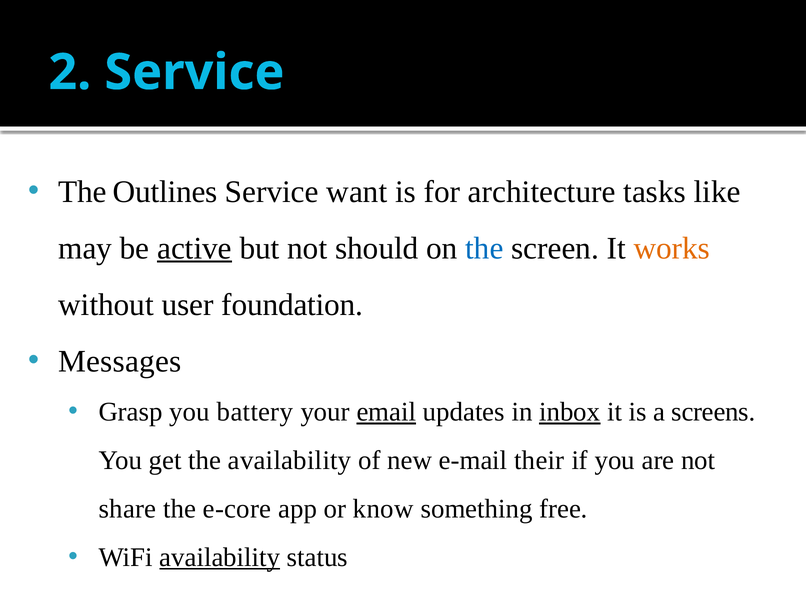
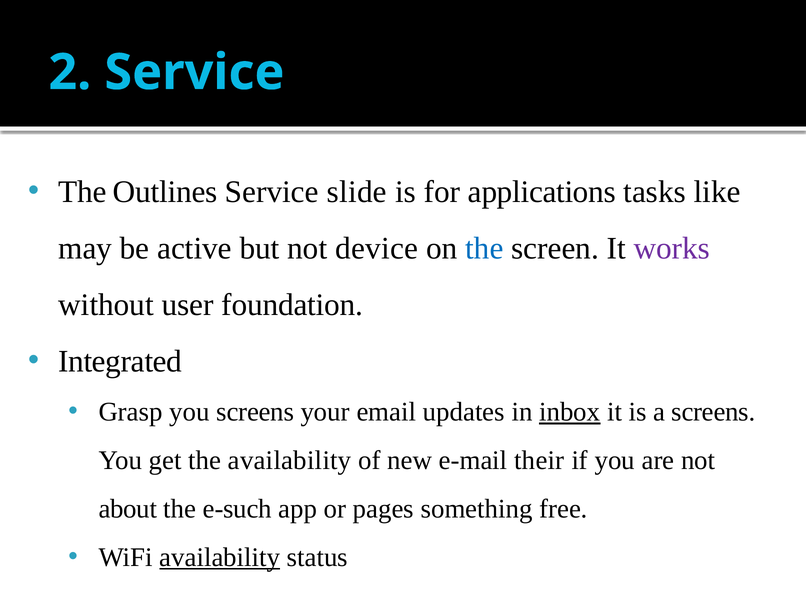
want: want -> slide (357, 192)
architecture: architecture -> applications (542, 192)
active underline: present -> none (195, 248)
should: should -> device (377, 248)
works colour: orange -> purple (672, 248)
Messages: Messages -> Integrated (120, 361)
you battery: battery -> screens (255, 412)
email underline: present -> none (386, 412)
share: share -> about (128, 508)
e-core: e-core -> e-such (237, 508)
know: know -> pages (383, 508)
